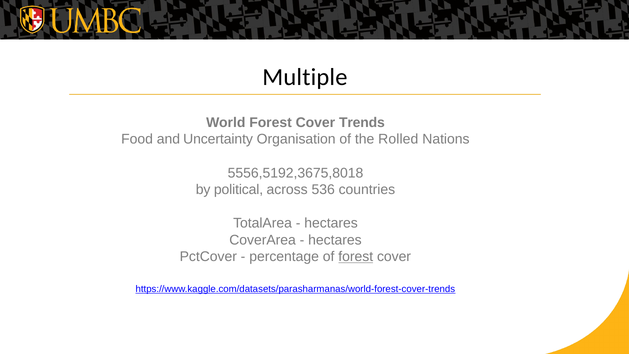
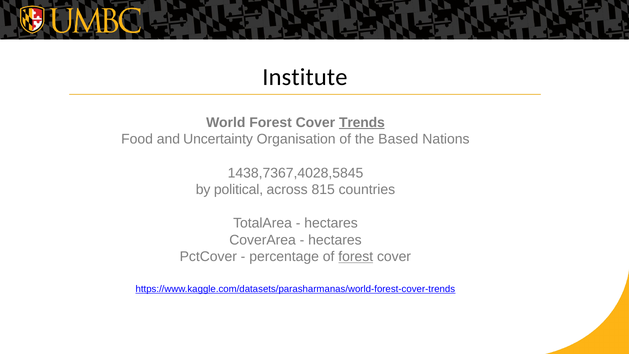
Multiple: Multiple -> Institute (305, 77)
Trends underline: none -> present (362, 123)
Rolled: Rolled -> Based (398, 139)
5556,5192,3675,8018: 5556,5192,3675,8018 -> 1438,7367,4028,5845 (296, 173)
536: 536 -> 815 (323, 190)
